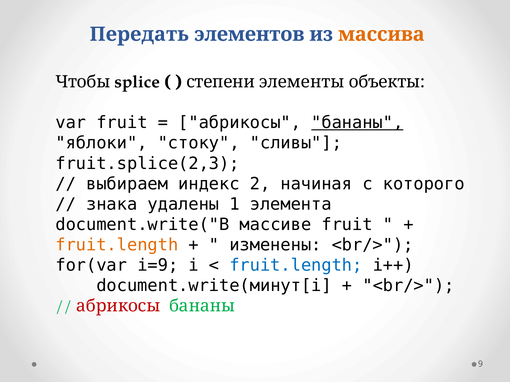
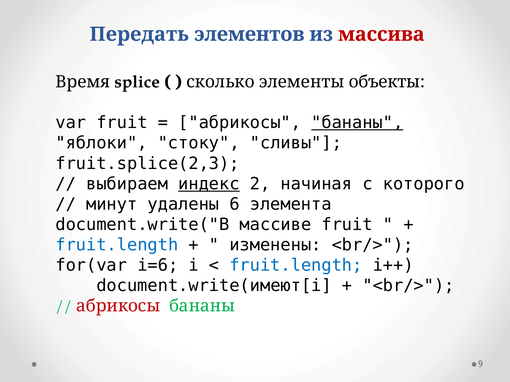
массива colour: orange -> red (381, 34)
Чтобы: Чтобы -> Время (83, 82)
степени: степени -> сколько (221, 82)
индекс underline: none -> present (209, 184)
знака: знака -> минут (112, 204)
1: 1 -> 6 (235, 204)
fruit.length colour: orange -> blue (117, 245)
i=9: i=9 -> i=6 (158, 266)
document.write(минут[i: document.write(минут[i -> document.write(имеют[i (214, 286)
